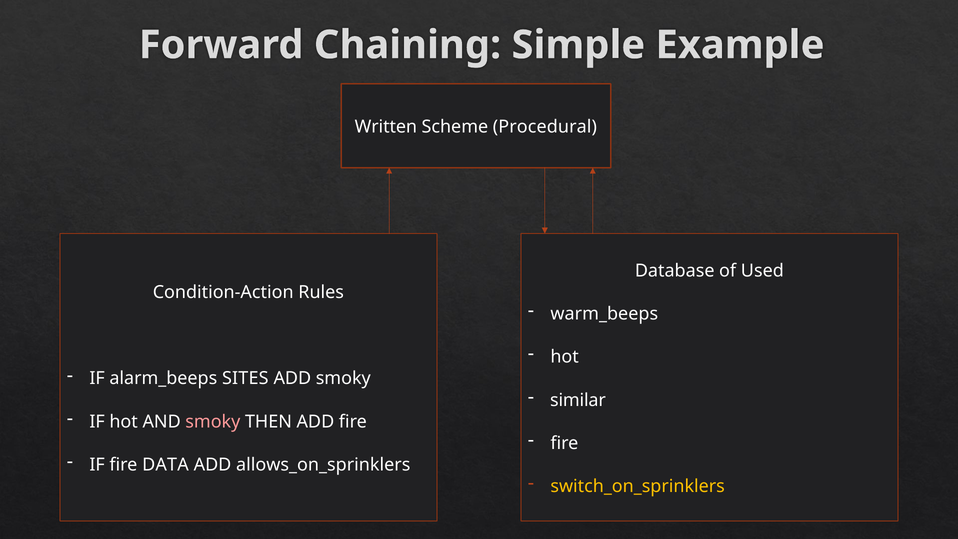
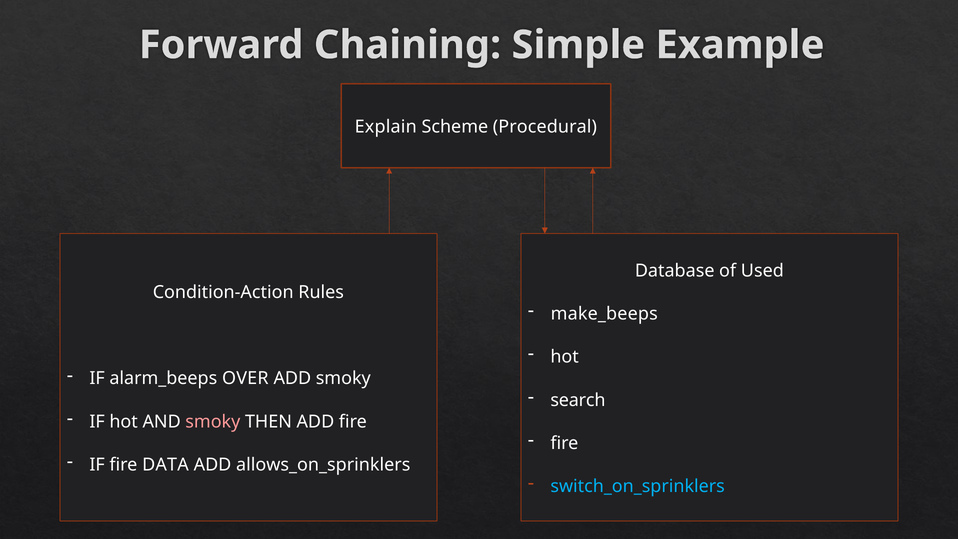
Written: Written -> Explain (386, 127)
warm_beeps: warm_beeps -> make_beeps (604, 314)
SITES: SITES -> OVER (245, 378)
similar: similar -> search (578, 400)
switch_on_sprinklers colour: yellow -> light blue (638, 486)
